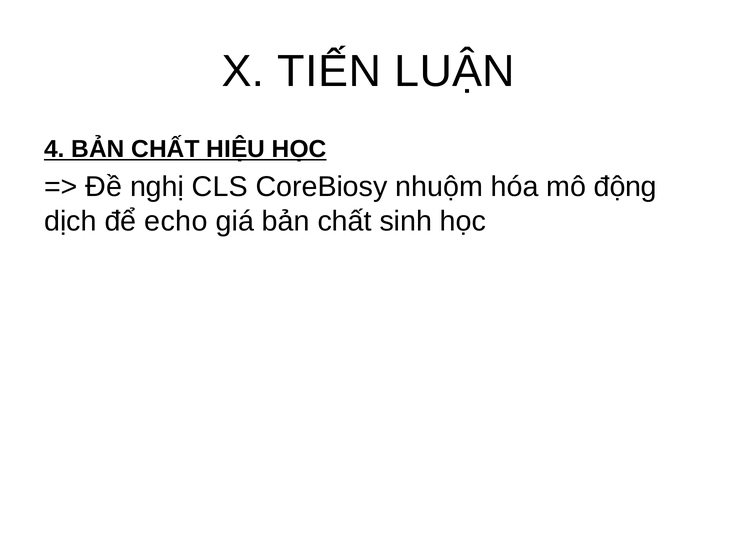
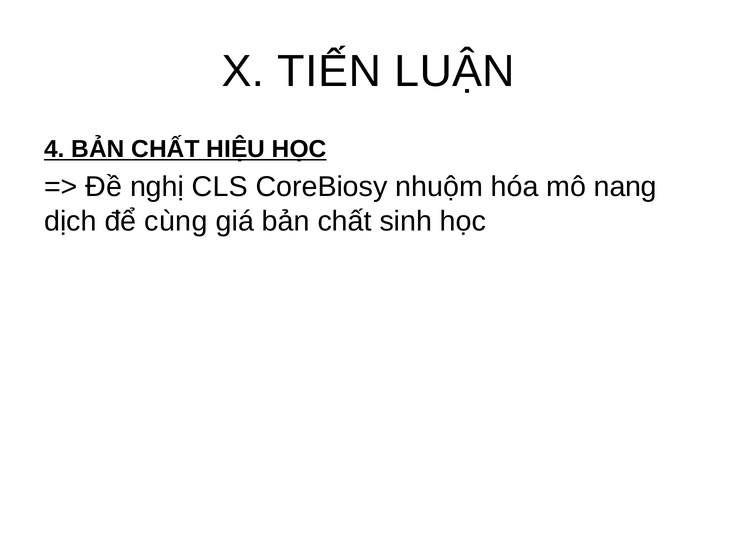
động: động -> nang (625, 187)
echo: echo -> cùng (176, 222)
